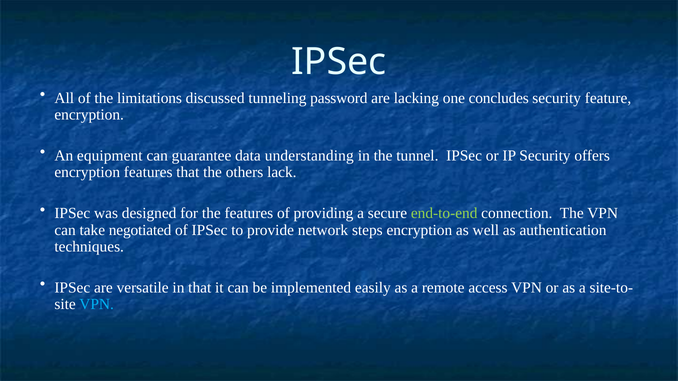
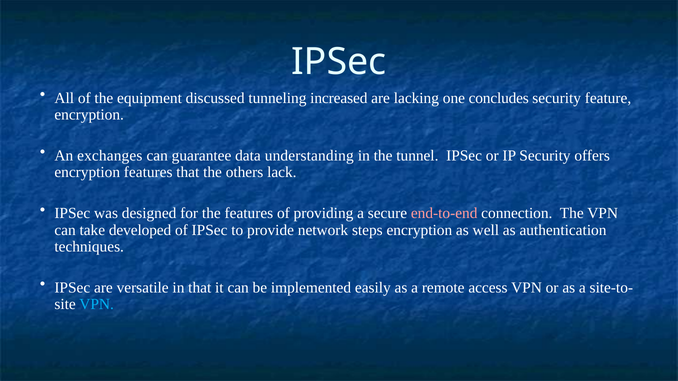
limitations: limitations -> equipment (149, 98)
password: password -> increased (339, 98)
equipment: equipment -> exchanges (110, 156)
end-to-end colour: light green -> pink (444, 214)
negotiated: negotiated -> developed (140, 230)
